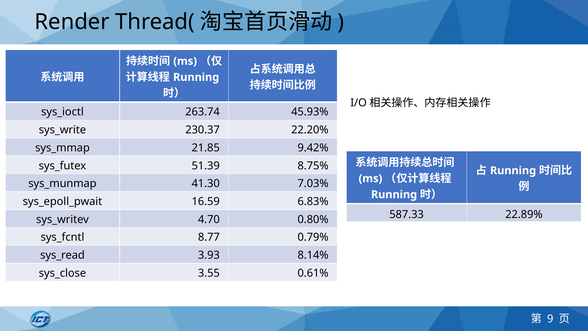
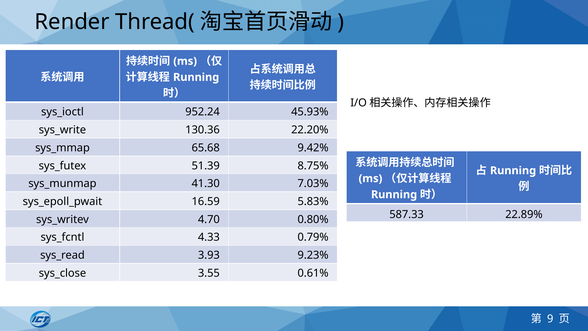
263.74: 263.74 -> 952.24 (203, 112)
230.37: 230.37 -> 130.36 (203, 130)
21.85: 21.85 -> 65.68 (206, 148)
6.83%: 6.83% -> 5.83% (313, 201)
8.77: 8.77 -> 4.33 (209, 237)
8.14%: 8.14% -> 9.23% (313, 255)
